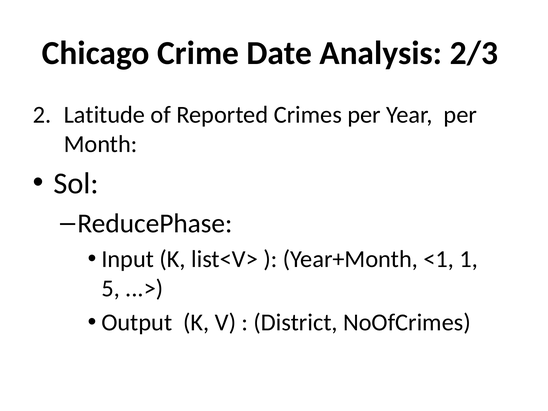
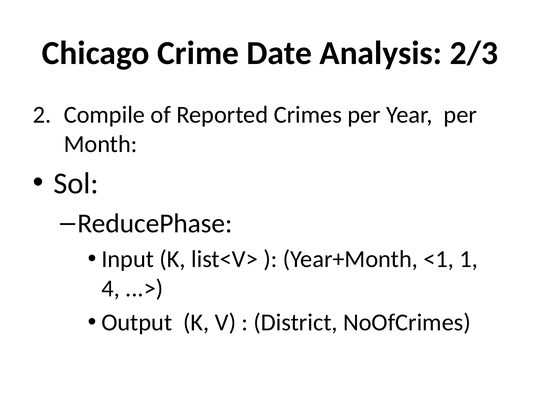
Latitude: Latitude -> Compile (104, 115)
5: 5 -> 4 (111, 289)
